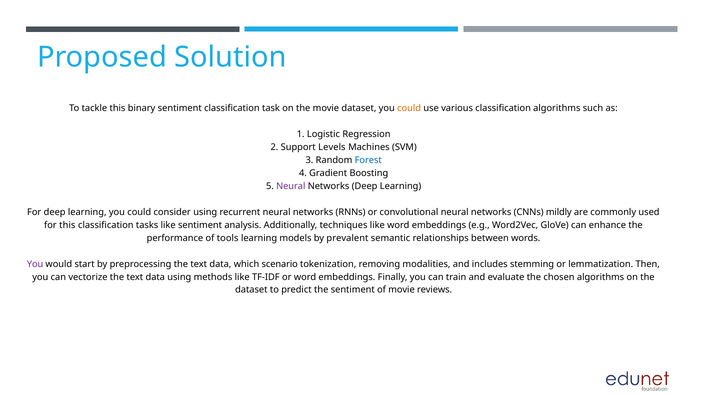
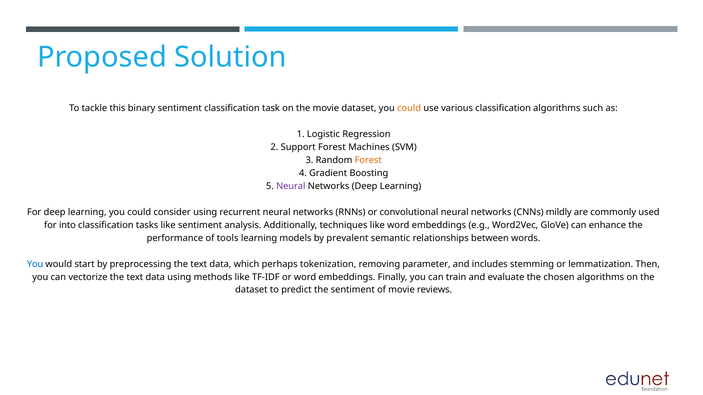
Support Levels: Levels -> Forest (332, 147)
Forest colour: blue -> orange (368, 160)
for this: this -> into (67, 225)
You colour: purple -> blue (35, 264)
scenario: scenario -> perhaps (280, 264)
modalities: modalities -> parameter (427, 264)
